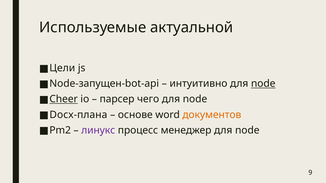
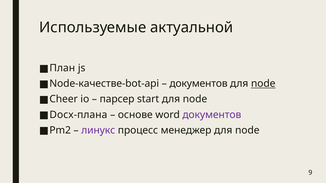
Цели: Цели -> План (62, 68)
Node-запущен-bot-api: Node-запущен-bot-api -> Node-качестве-bot-api (104, 84)
интуитивно: интуитивно -> документов (199, 84)
Cheer underline: present -> none (64, 99)
чего: чего -> start (148, 99)
документов colour: orange -> purple (212, 115)
